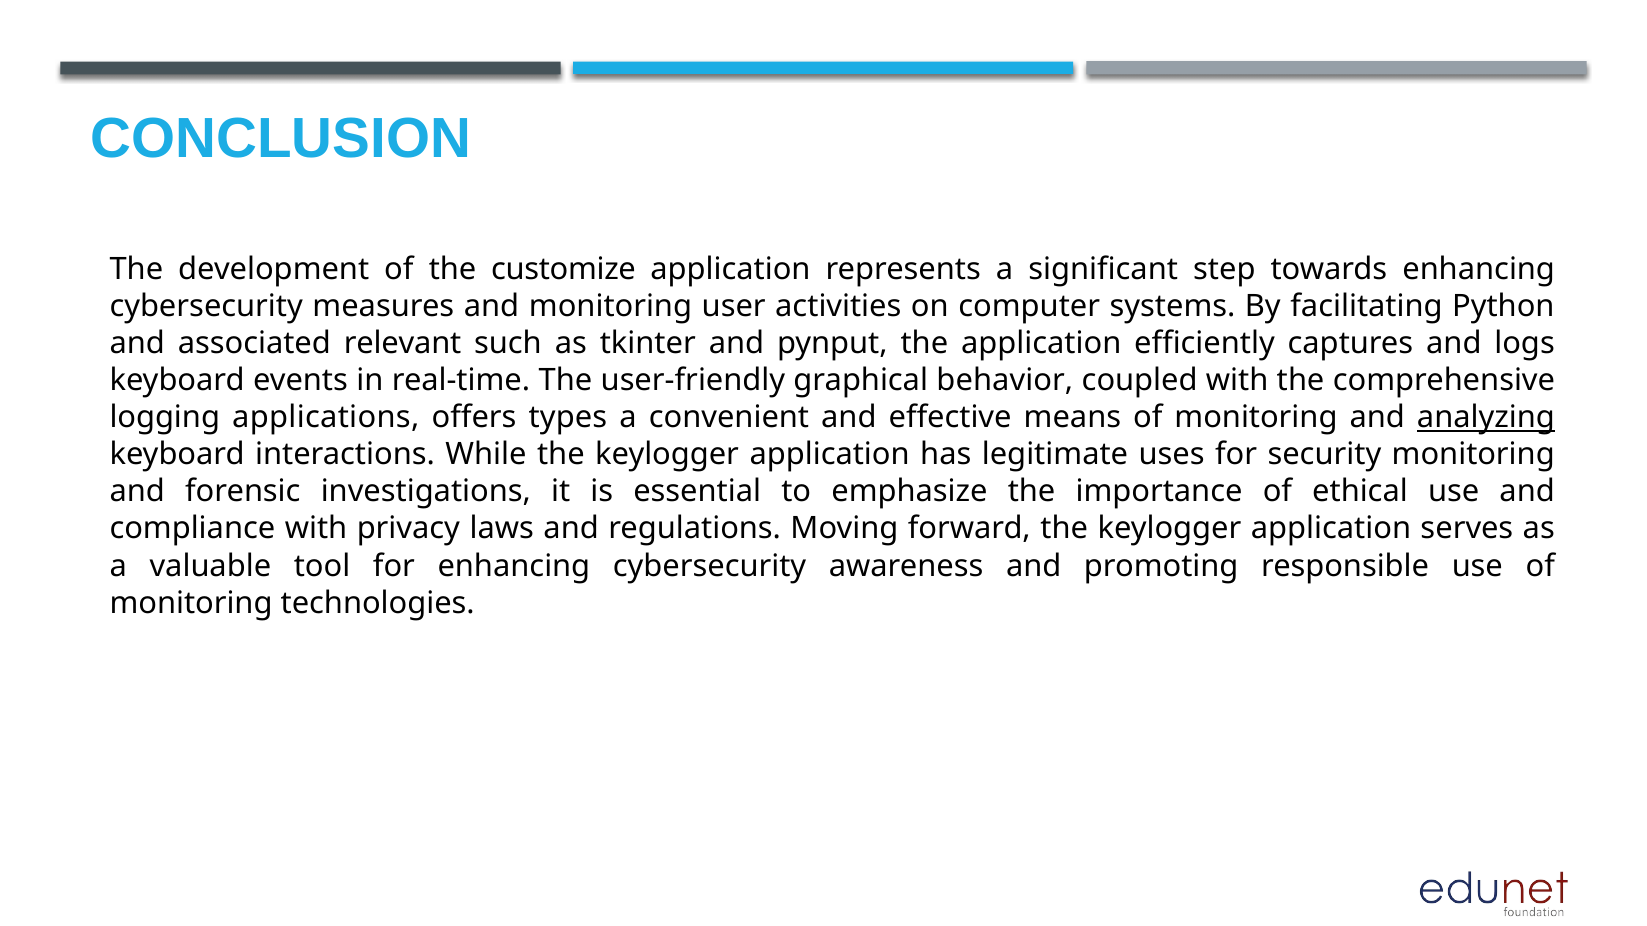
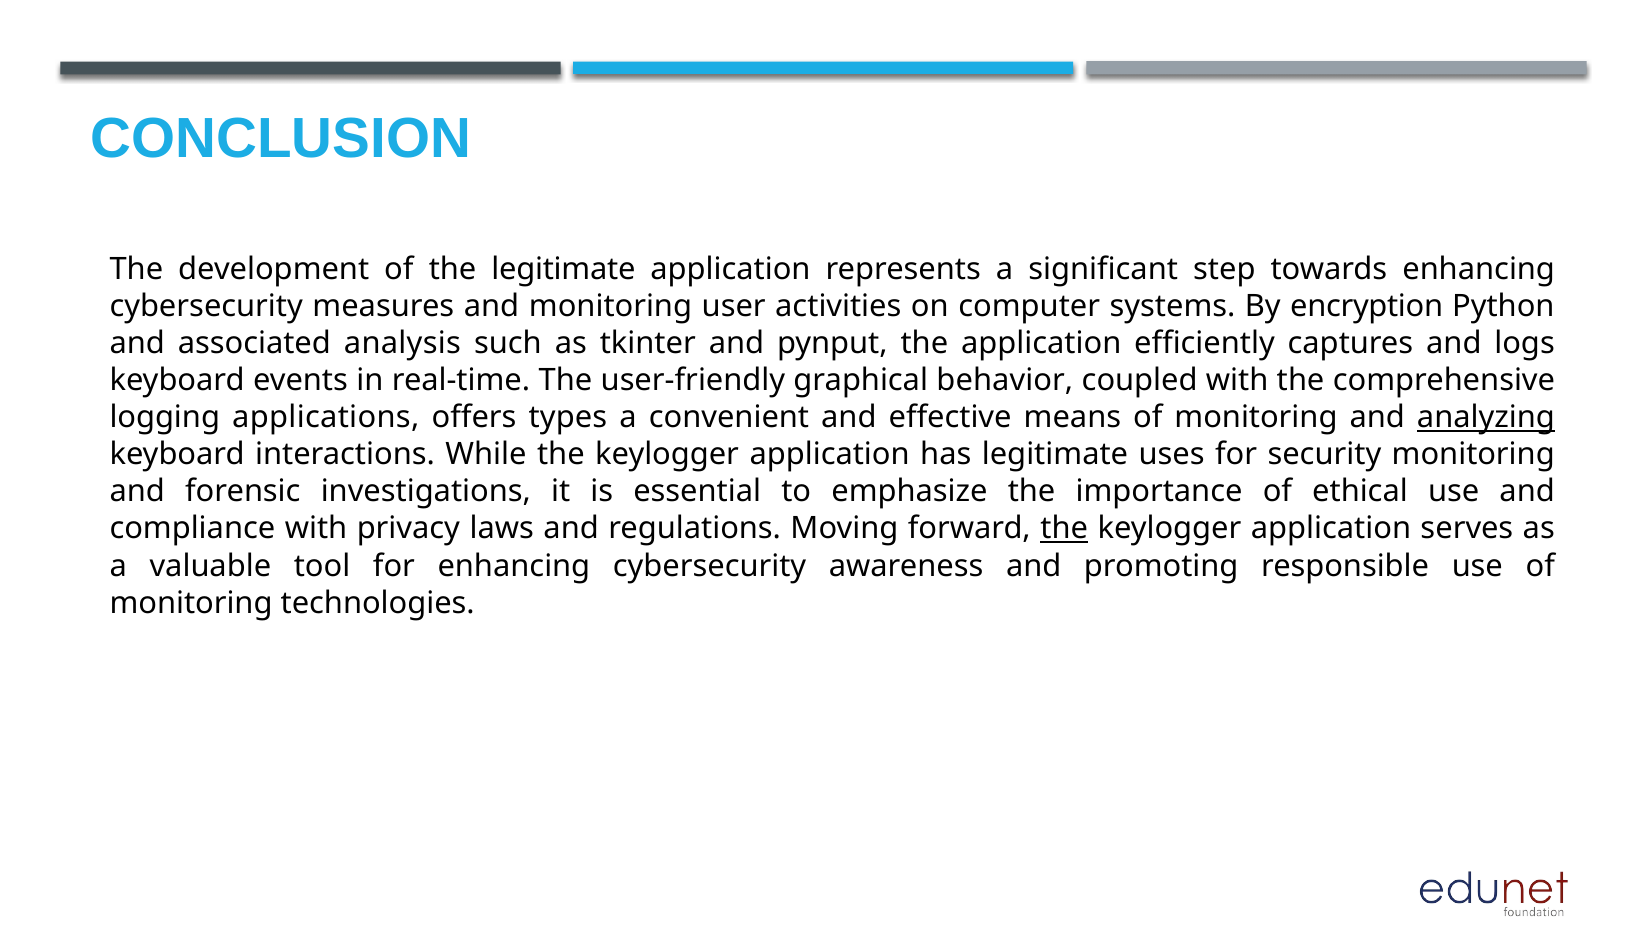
the customize: customize -> legitimate (563, 270)
facilitating: facilitating -> encryption (1367, 307)
relevant: relevant -> analysis (402, 344)
the underline: none -> present (1064, 529)
